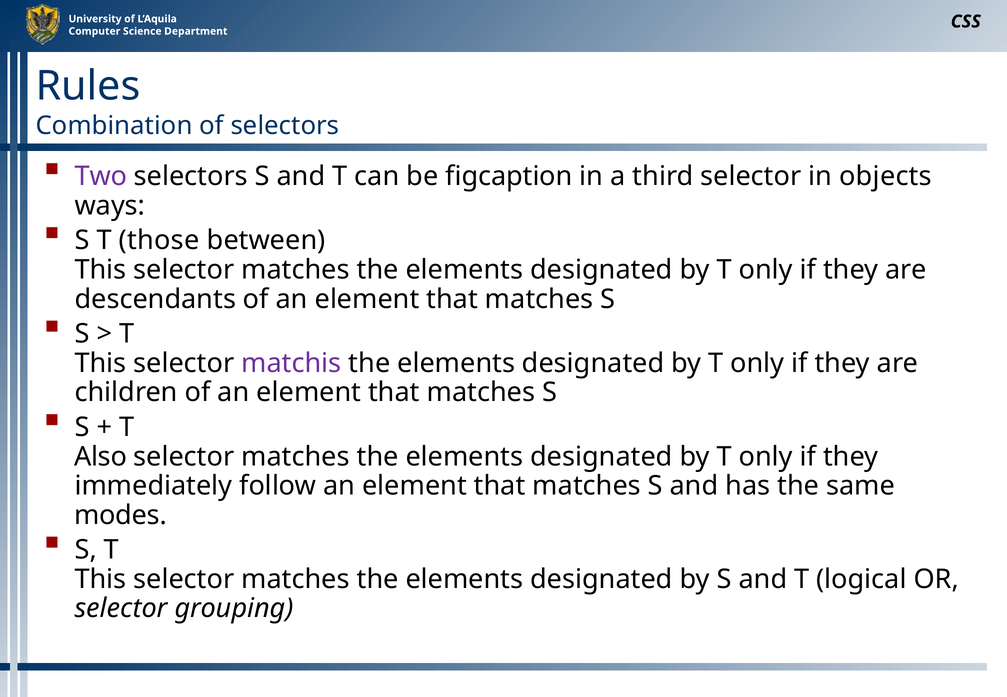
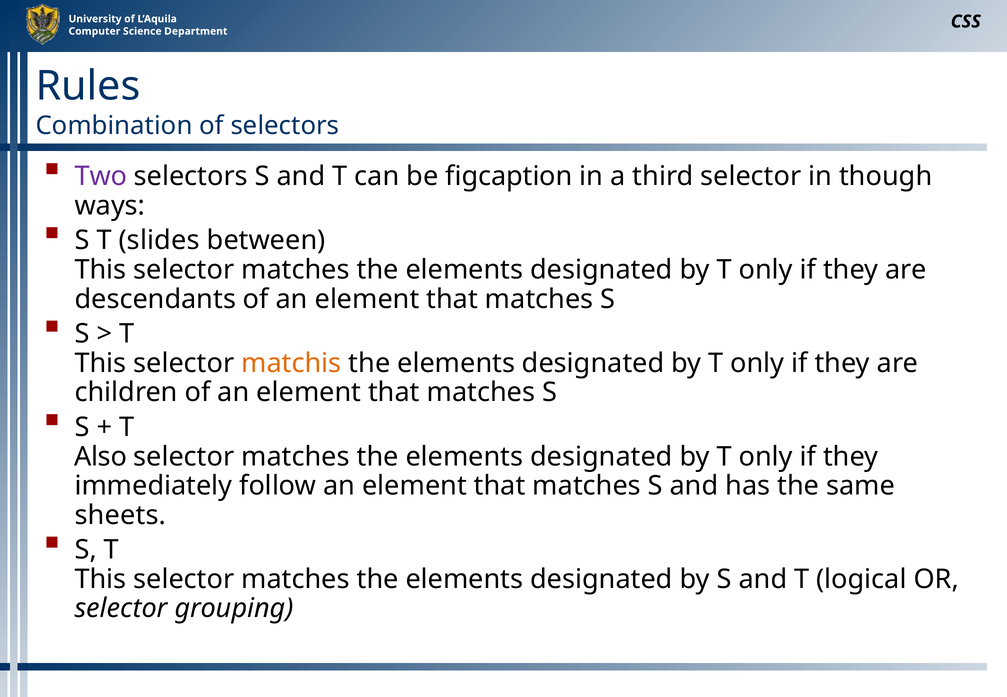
objects: objects -> though (886, 176)
those: those -> slides (159, 241)
matchis colour: purple -> orange (291, 363)
modes: modes -> sheets (120, 515)
